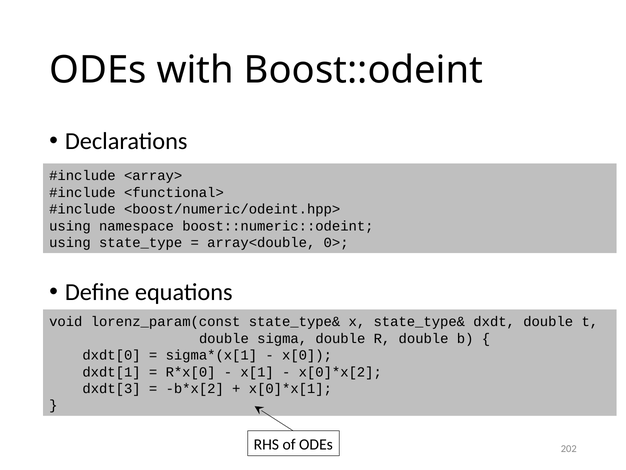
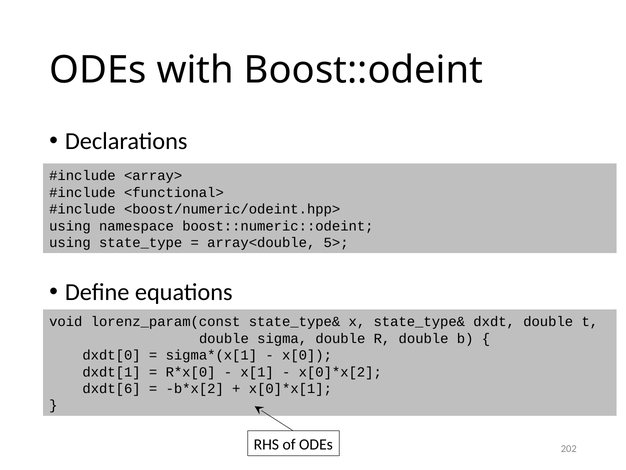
0>: 0> -> 5> (336, 242)
dxdt[3: dxdt[3 -> dxdt[6 (112, 388)
